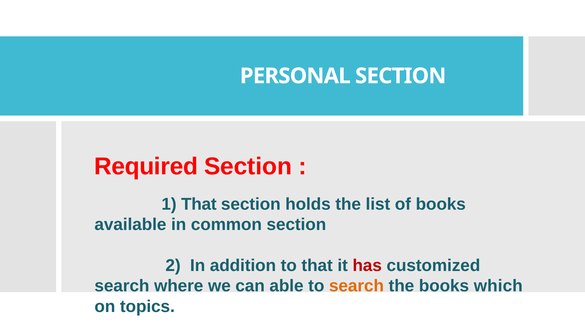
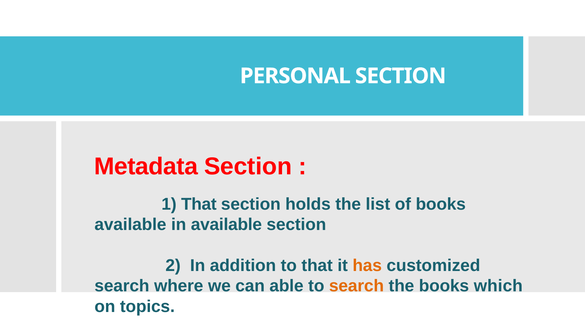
Required: Required -> Metadata (146, 167)
in common: common -> available (226, 225)
has colour: red -> orange (367, 266)
